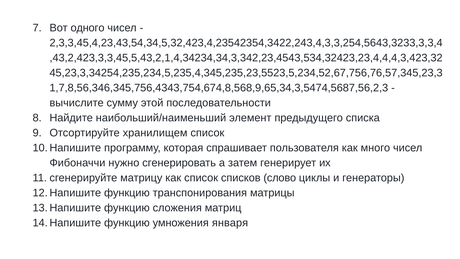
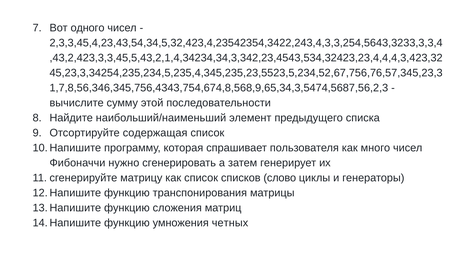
хранилищем: хранилищем -> содержащая (155, 133)
января: января -> четных (230, 223)
